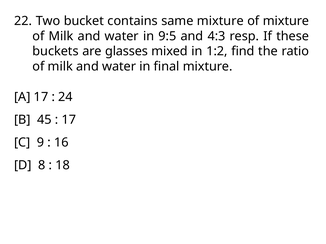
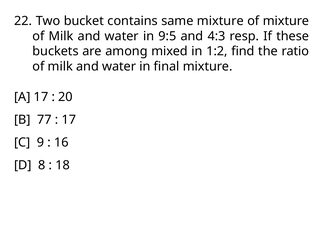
glasses: glasses -> among (126, 51)
24: 24 -> 20 (65, 97)
45: 45 -> 77 (44, 120)
